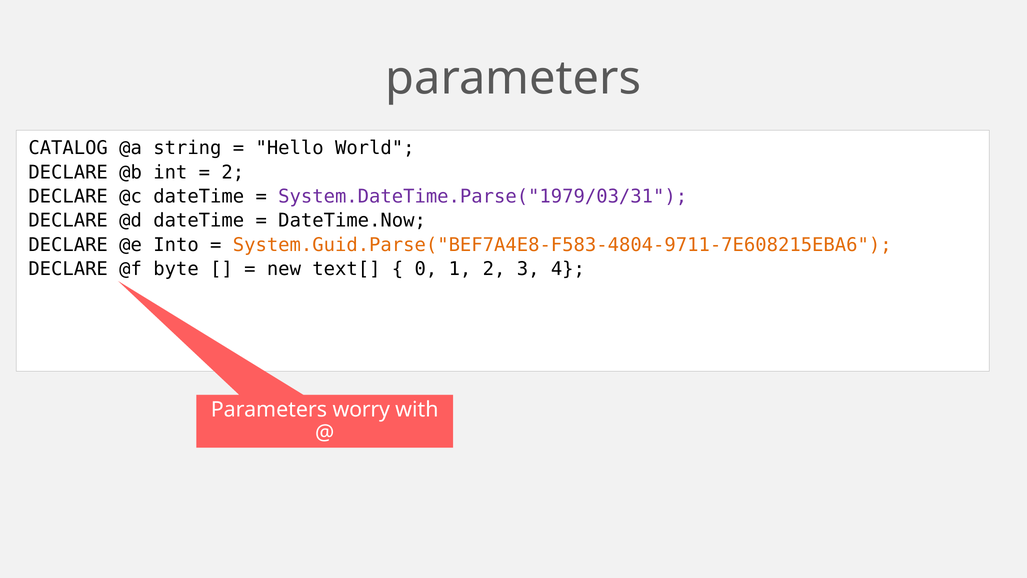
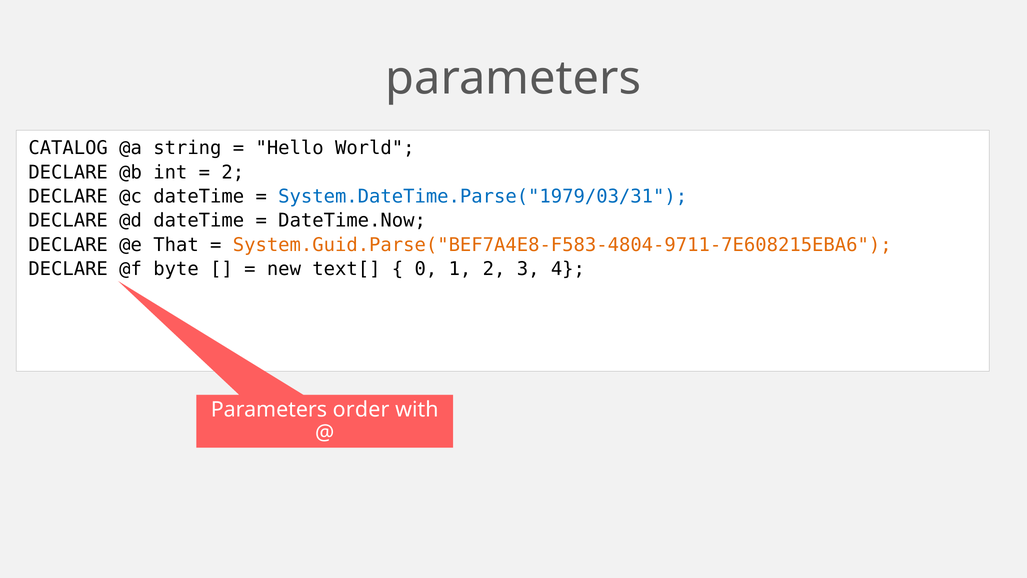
System.DateTime.Parse("1979/03/31 colour: purple -> blue (483, 196)
Into: Into -> That (176, 245)
worry: worry -> order (361, 409)
